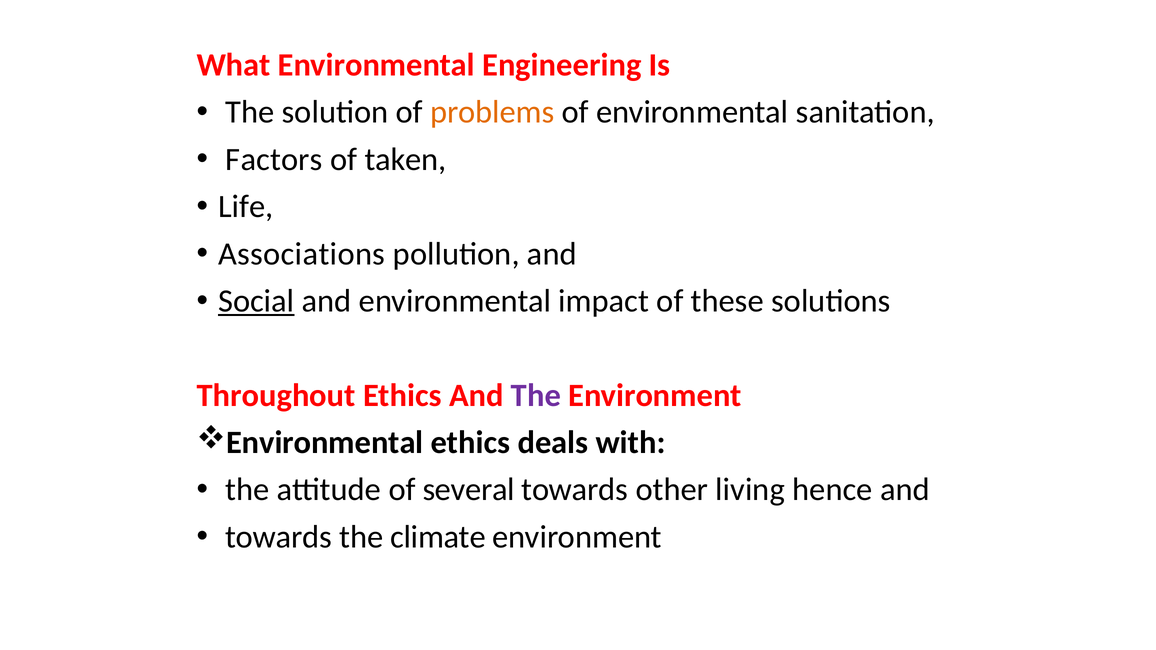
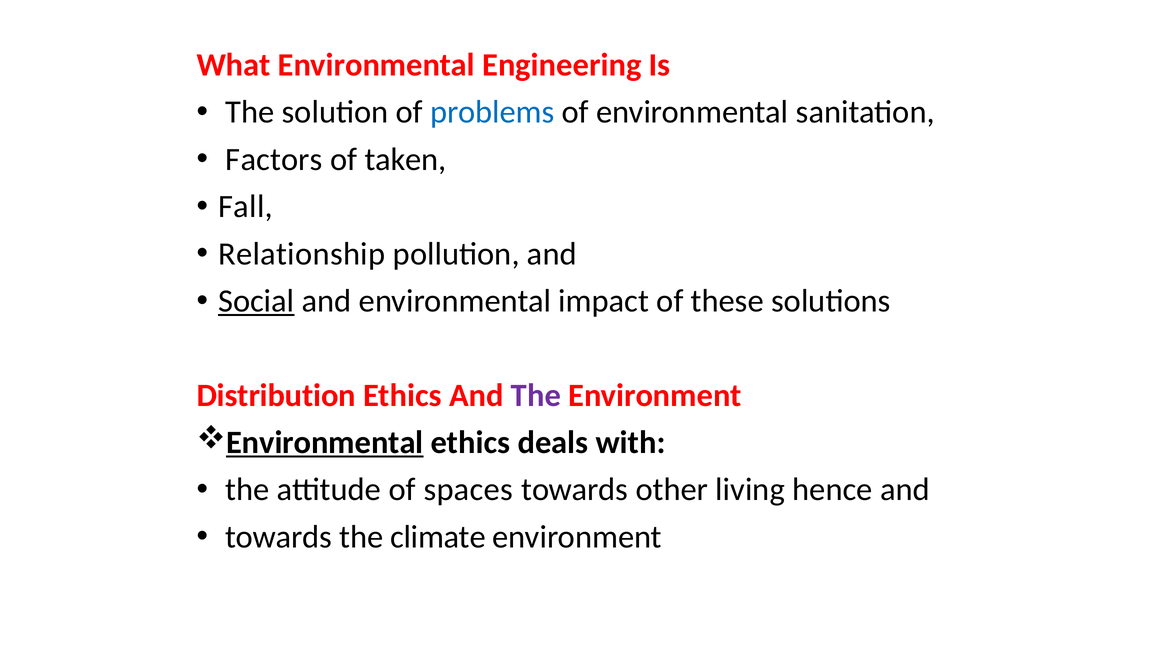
problems colour: orange -> blue (492, 112)
Life: Life -> Fall (246, 207)
Associations: Associations -> Relationship (302, 254)
Throughout: Throughout -> Distribution (276, 395)
Environmental underline: none -> present (325, 443)
several: several -> spaces (468, 490)
